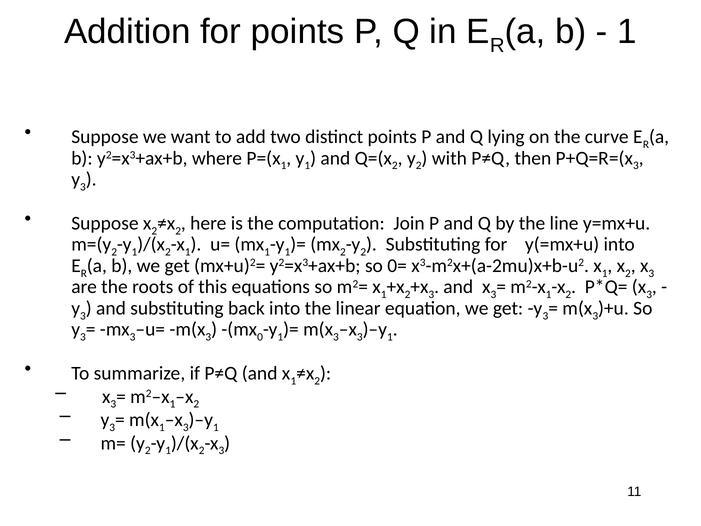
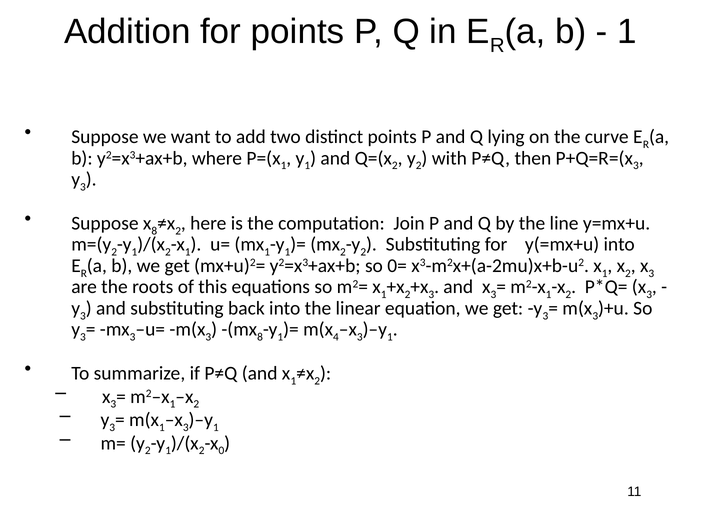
2: 2 -> 8 (154, 231)
0: 0 -> 8 (260, 337)
3: 3 -> 4 (336, 337)
3: 3 -> 0 (221, 450)
